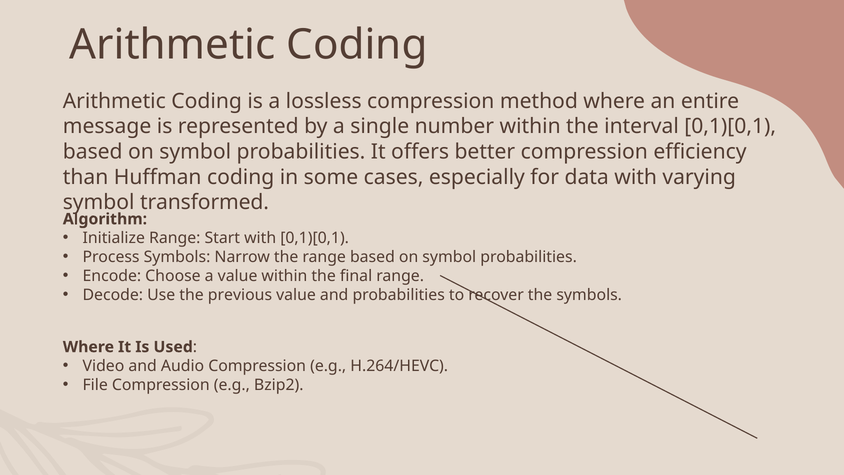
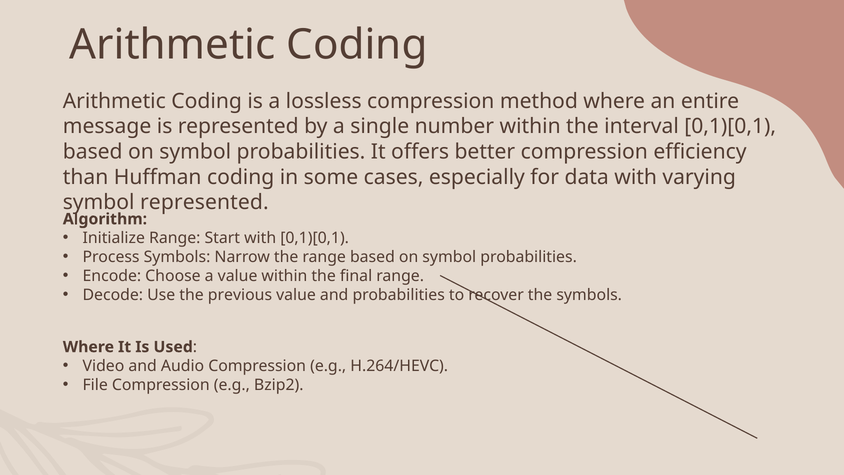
symbol transformed: transformed -> represented (204, 202)
